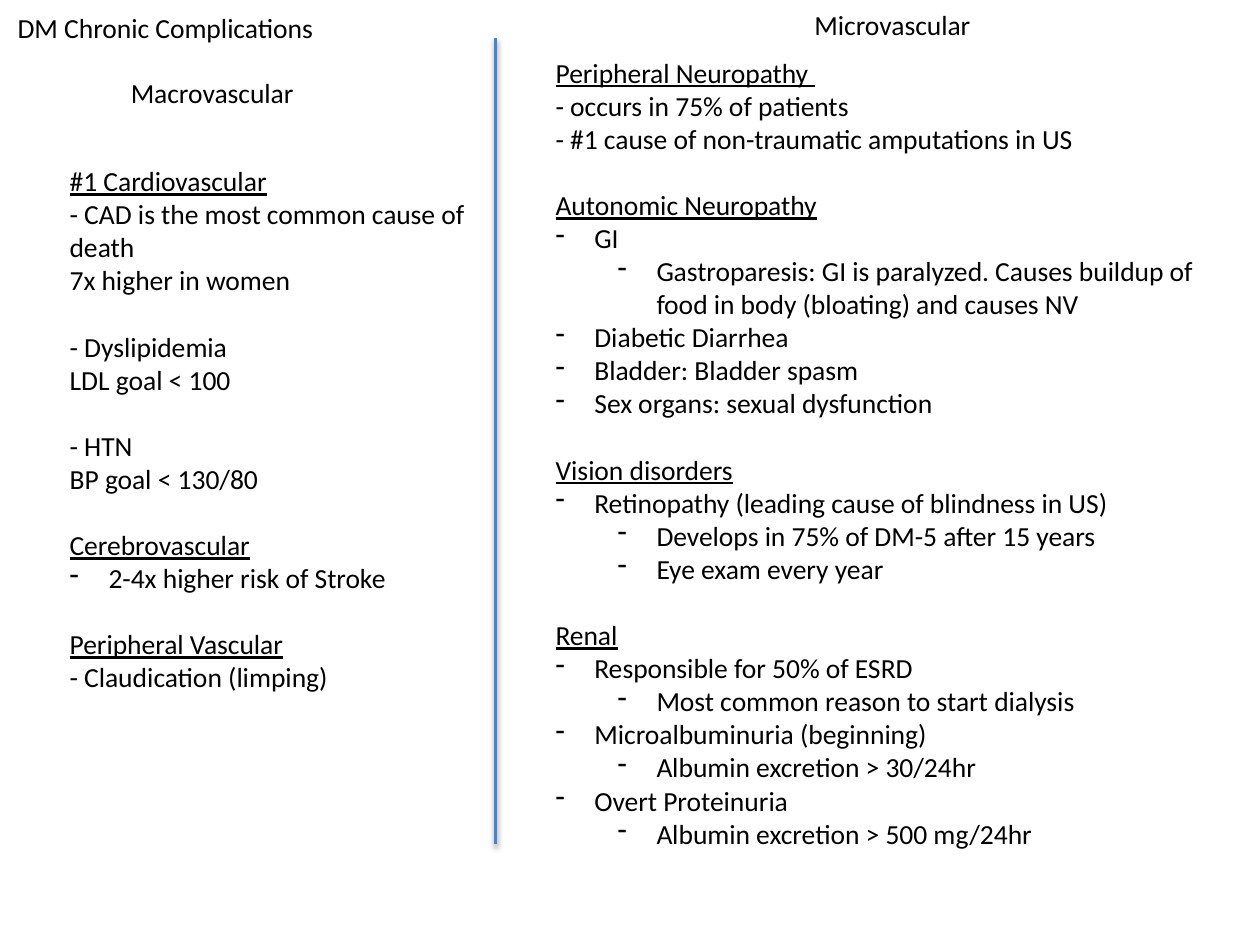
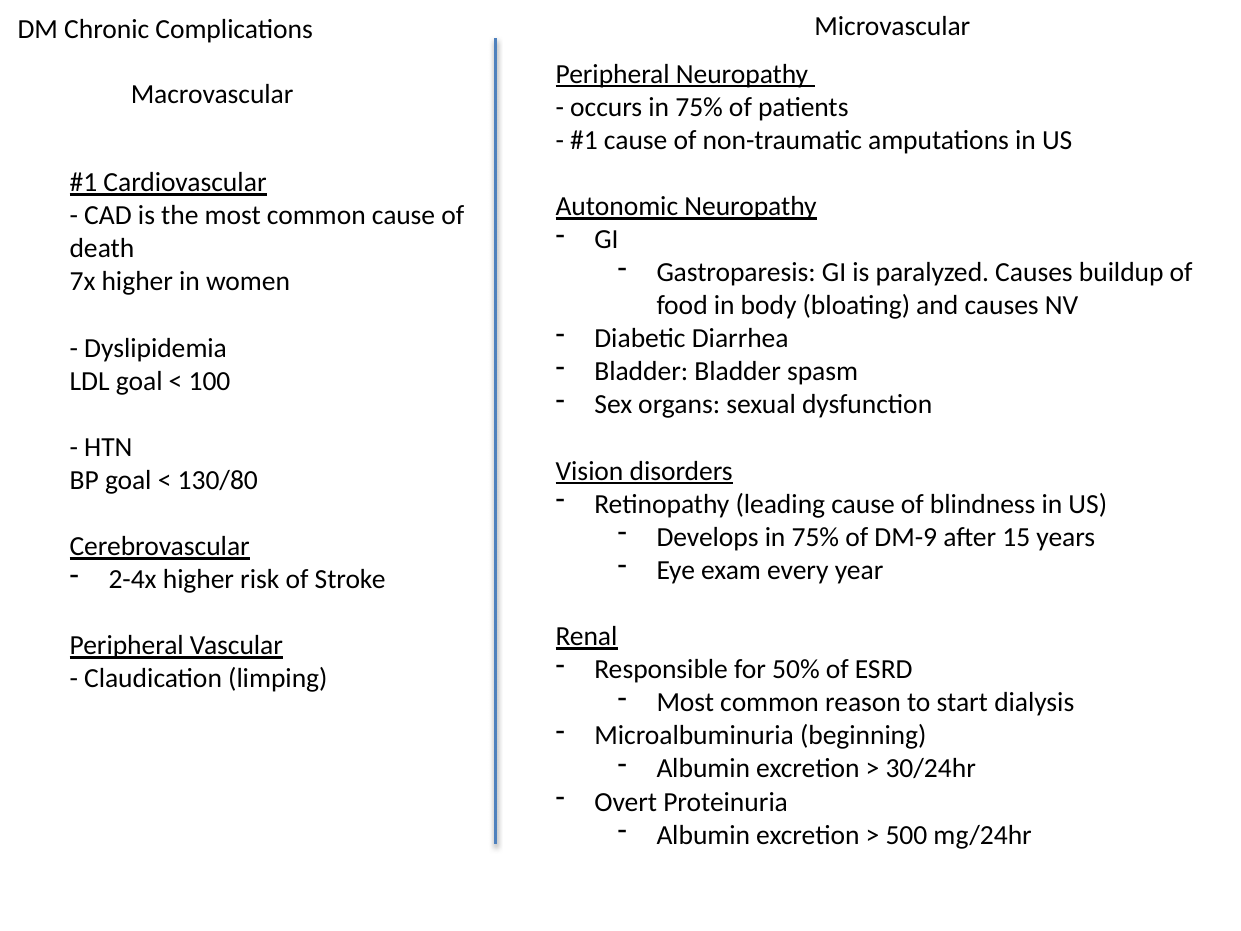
DM-5: DM-5 -> DM-9 (906, 537)
